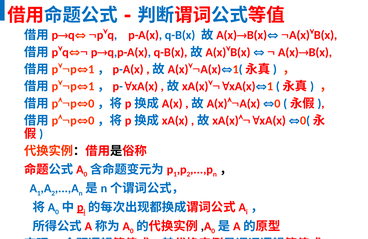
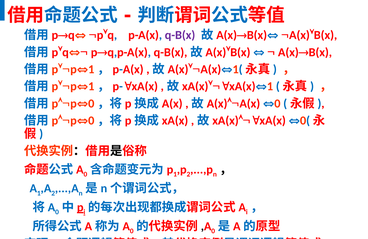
q-B(x colour: blue -> purple (180, 35)
